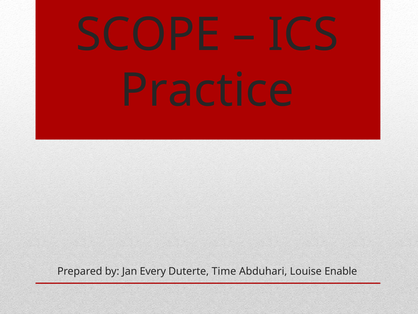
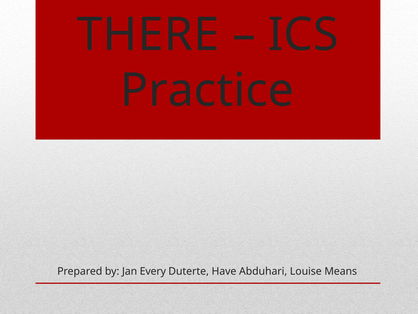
SCOPE: SCOPE -> THERE (148, 35)
Time: Time -> Have (224, 271)
Enable: Enable -> Means (341, 271)
